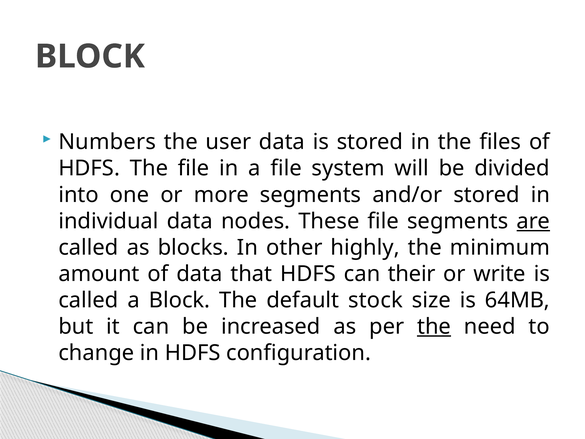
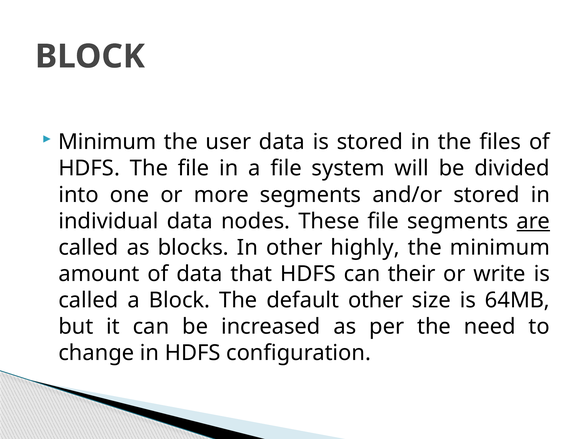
Numbers: Numbers -> Minimum (107, 142)
default stock: stock -> other (376, 300)
the underline: present -> none (434, 326)
